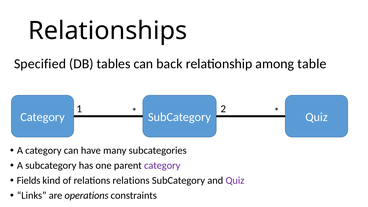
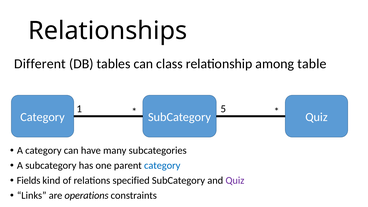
Specified: Specified -> Different (40, 64)
back: back -> class (170, 64)
2: 2 -> 5 (223, 109)
category colour: purple -> blue (162, 165)
relations relations: relations -> specified (131, 181)
